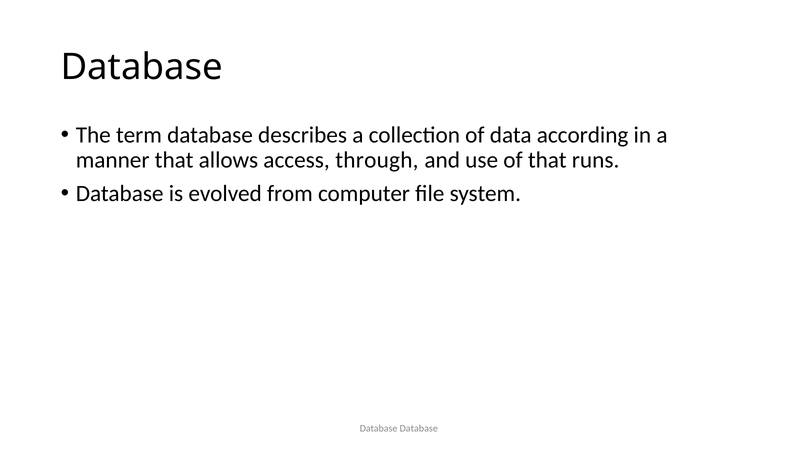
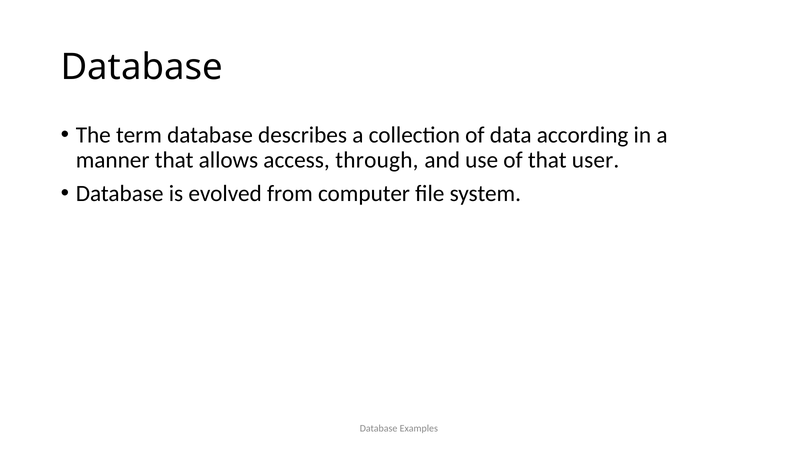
runs: runs -> user (596, 160)
Database: Database -> Examples (419, 429)
